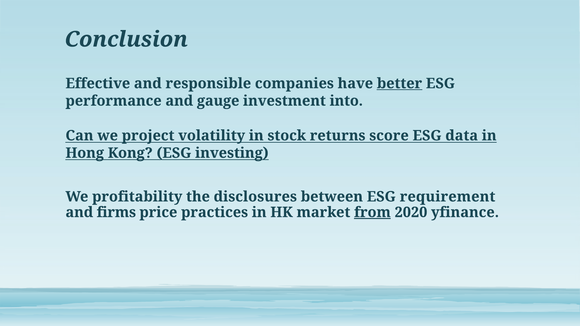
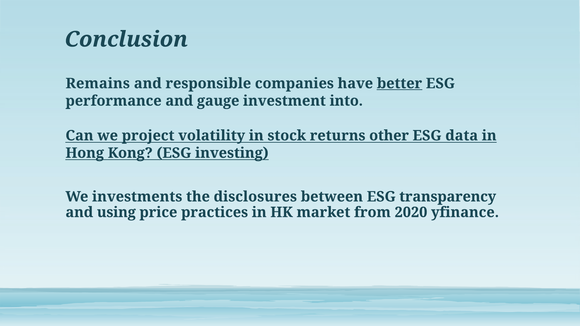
Effective: Effective -> Remains (98, 84)
score: score -> other (389, 136)
profitability: profitability -> investments (137, 197)
requirement: requirement -> transparency (448, 197)
firms: firms -> using (116, 212)
from underline: present -> none (372, 212)
